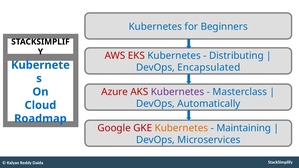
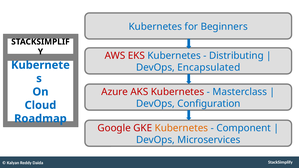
Kubernetes colour: purple -> red (178, 92)
Automatically: Automatically -> Configuration (209, 104)
Maintaining: Maintaining -> Component (244, 128)
